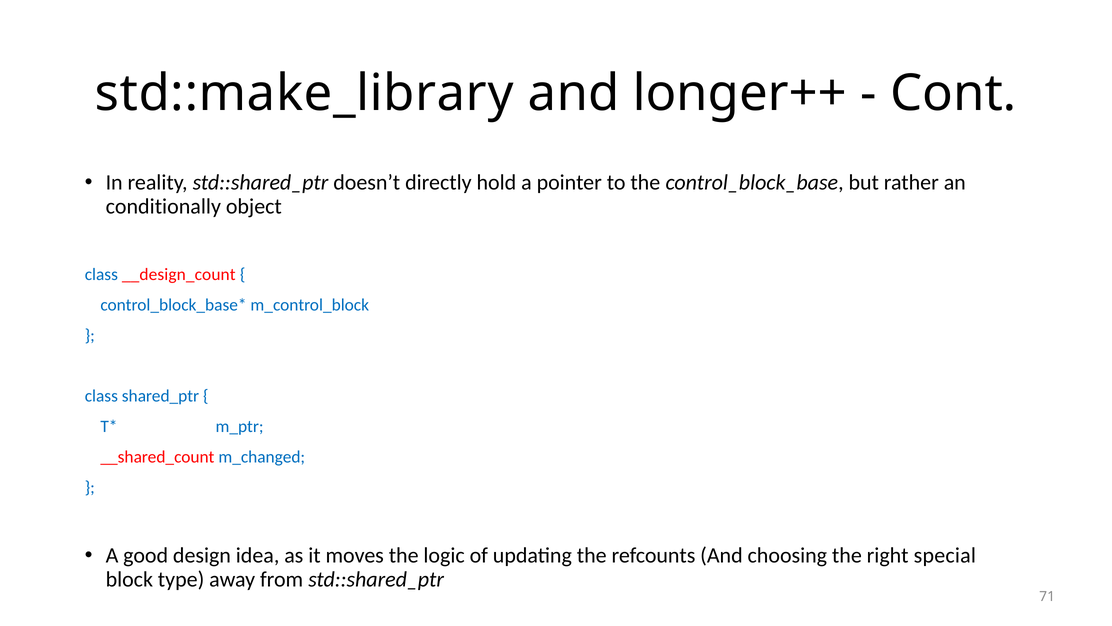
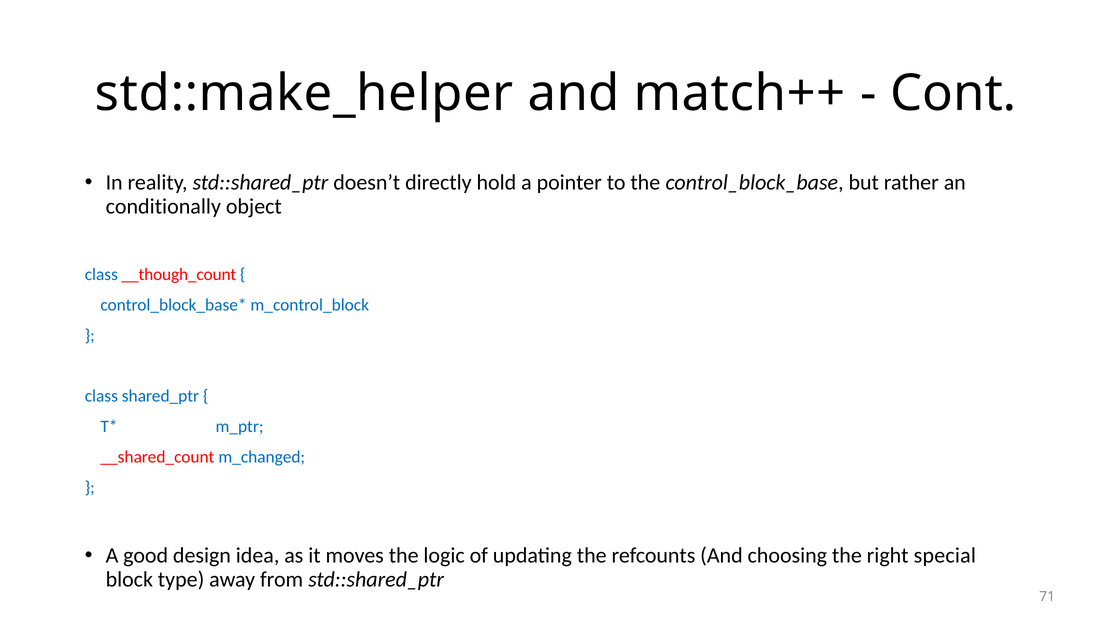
std::make_library: std::make_library -> std::make_helper (304, 93)
longer++: longer++ -> match++ (740, 93)
__design_count: __design_count -> __though_count (179, 274)
